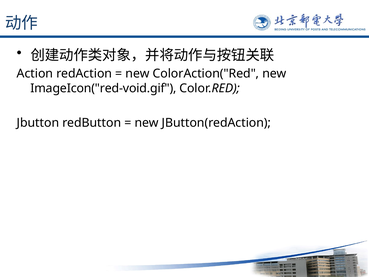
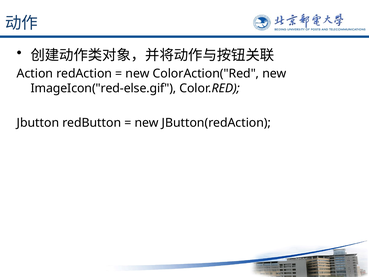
ImageIcon("red-void.gif: ImageIcon("red-void.gif -> ImageIcon("red-else.gif (103, 88)
